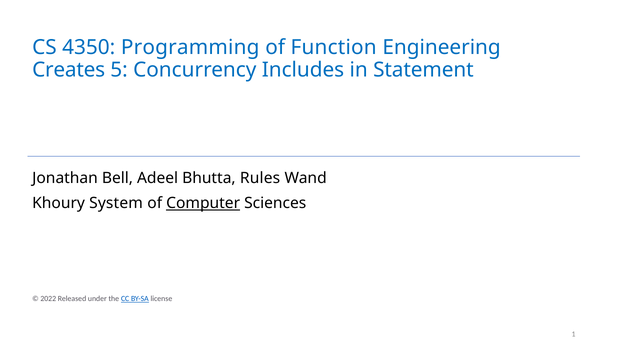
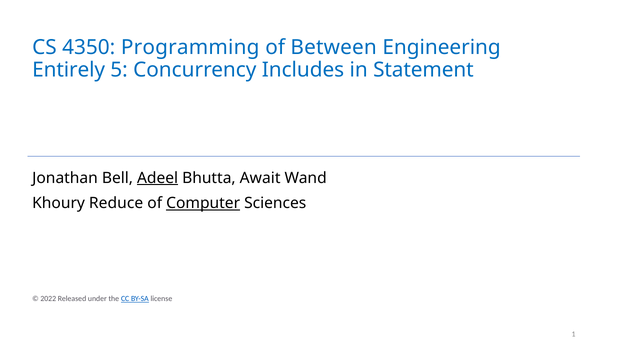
Function: Function -> Between (334, 47)
Creates: Creates -> Entirely (69, 70)
Adeel underline: none -> present (158, 178)
Rules: Rules -> Await (260, 178)
System: System -> Reduce (116, 203)
